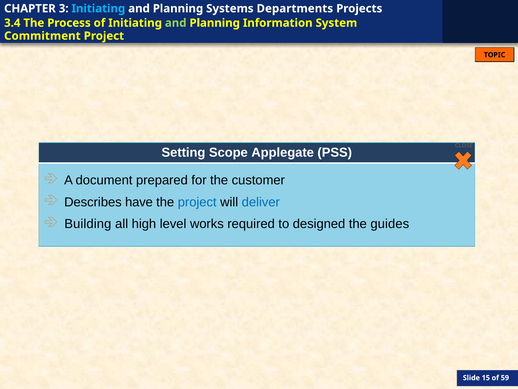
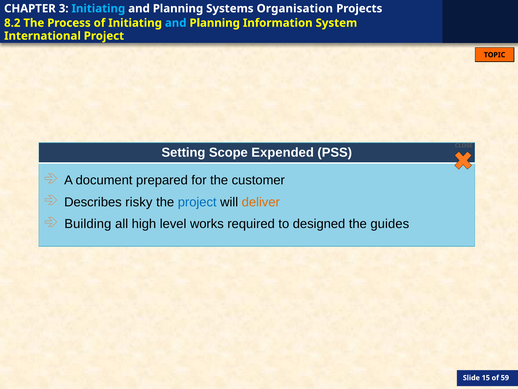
Departments: Departments -> Organisation (295, 9)
3.4: 3.4 -> 8.2 (12, 23)
and colour: light green -> light blue (176, 23)
Commitment: Commitment -> International (42, 36)
Applegate: Applegate -> Expended (283, 153)
have: have -> risky (139, 202)
deliver colour: blue -> orange (261, 202)
